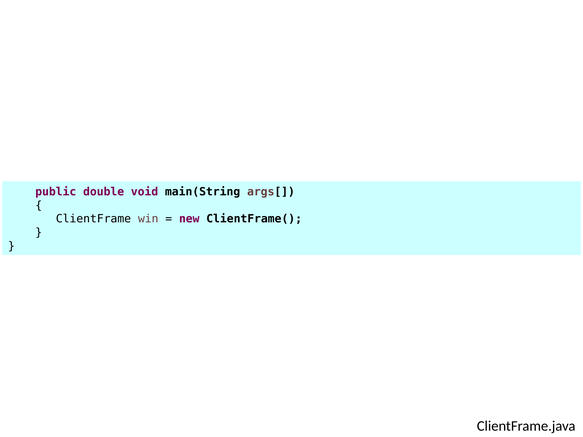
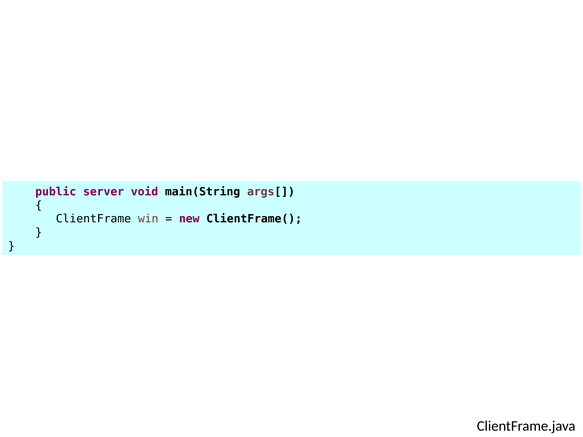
double: double -> server (104, 192)
